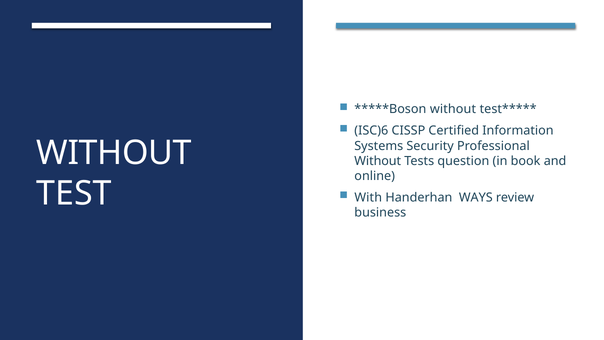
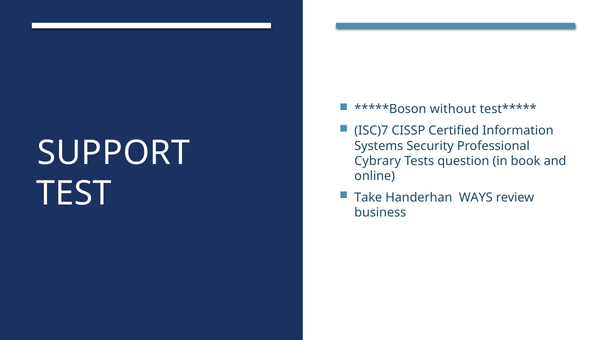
ISC)6: ISC)6 -> ISC)7 (371, 131)
WITHOUT: WITHOUT -> SUPPORT (114, 153)
Without: Without -> Cybrary (378, 161)
With: With -> Take (368, 197)
